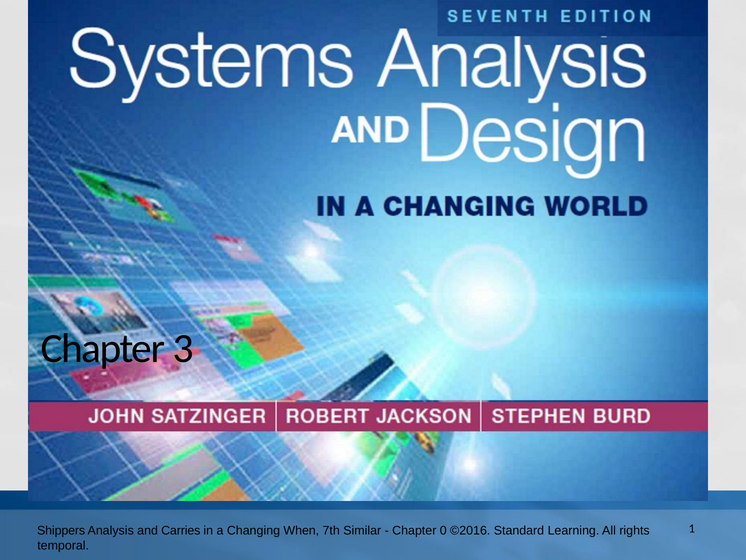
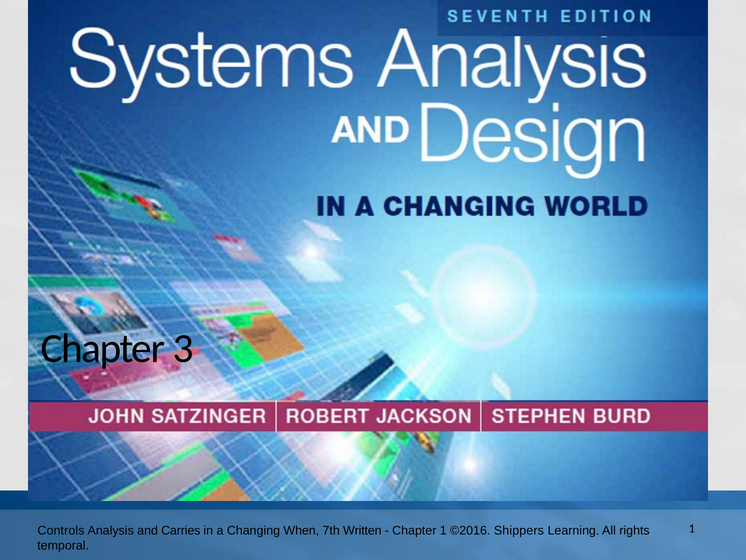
Shippers: Shippers -> Controls (61, 530)
Similar: Similar -> Written (362, 530)
Chapter 0: 0 -> 1 (443, 530)
Standard: Standard -> Shippers (519, 530)
